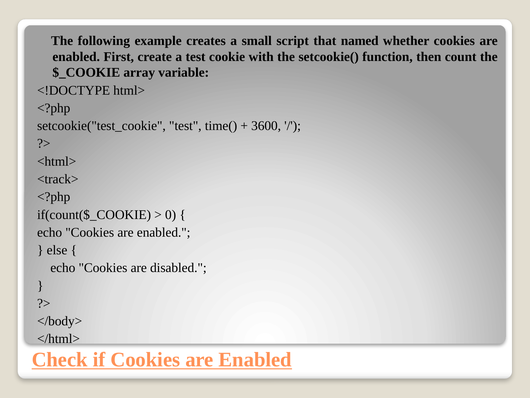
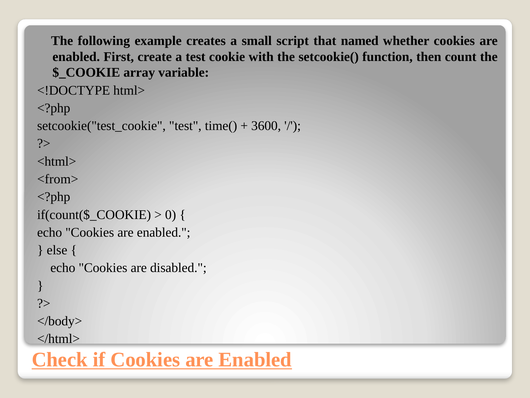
<track>: <track> -> <from> (58, 179)
